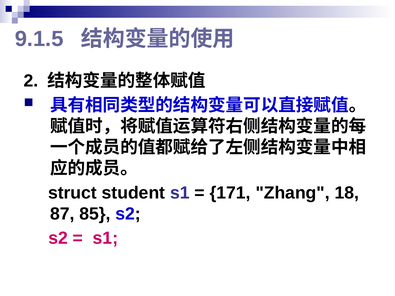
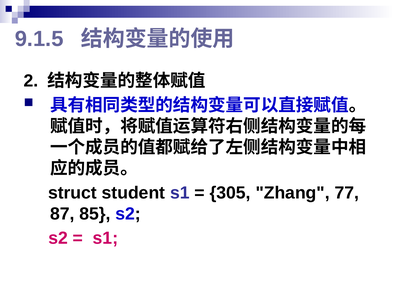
171: 171 -> 305 (230, 193)
18: 18 -> 77 (347, 193)
